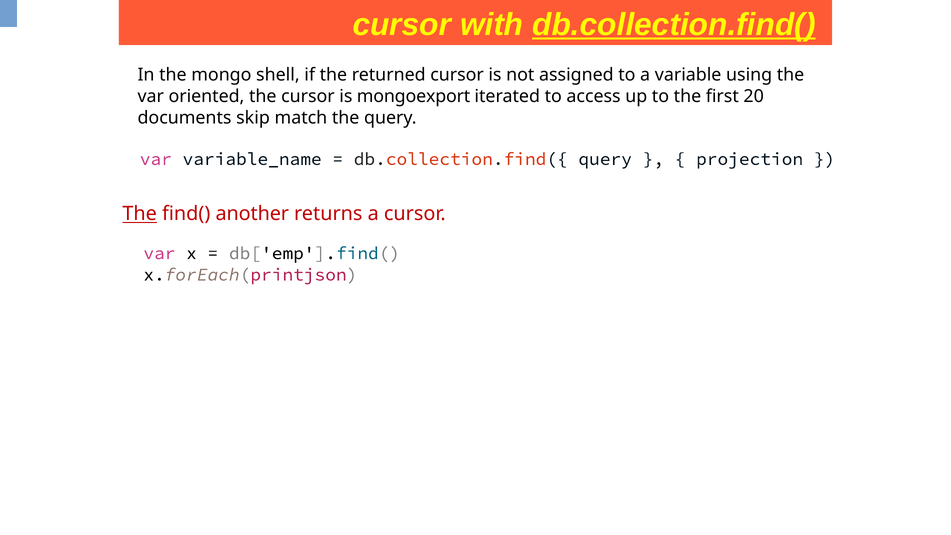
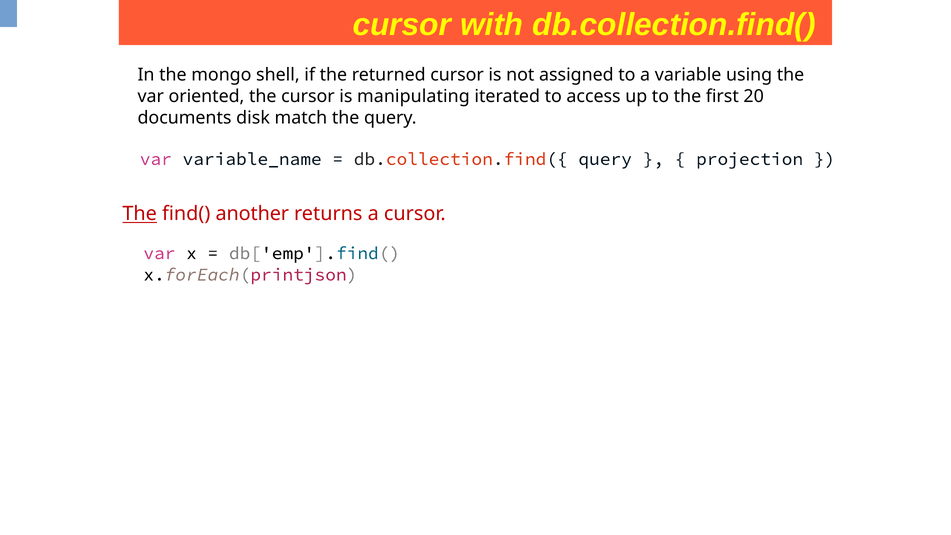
db.collection.find( underline: present -> none (674, 25)
mongoexport: mongoexport -> manipulating (413, 96)
skip: skip -> disk (253, 118)
